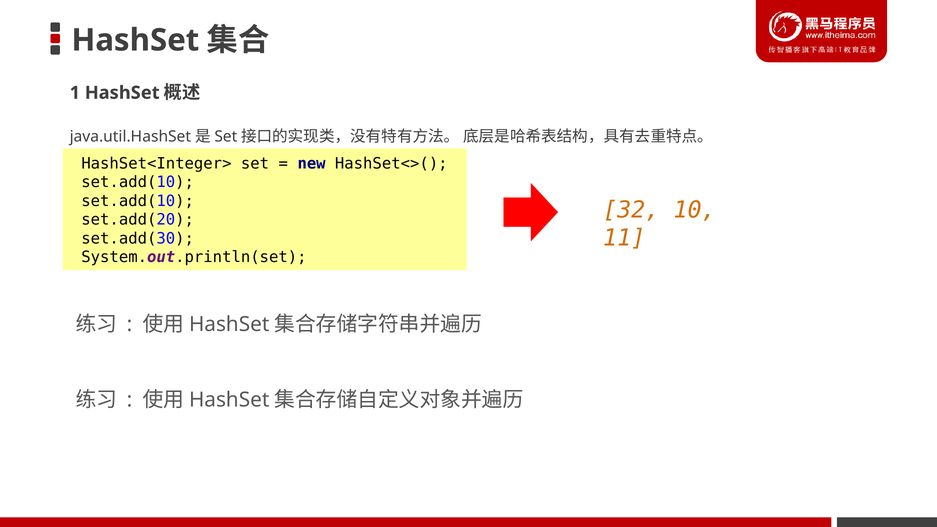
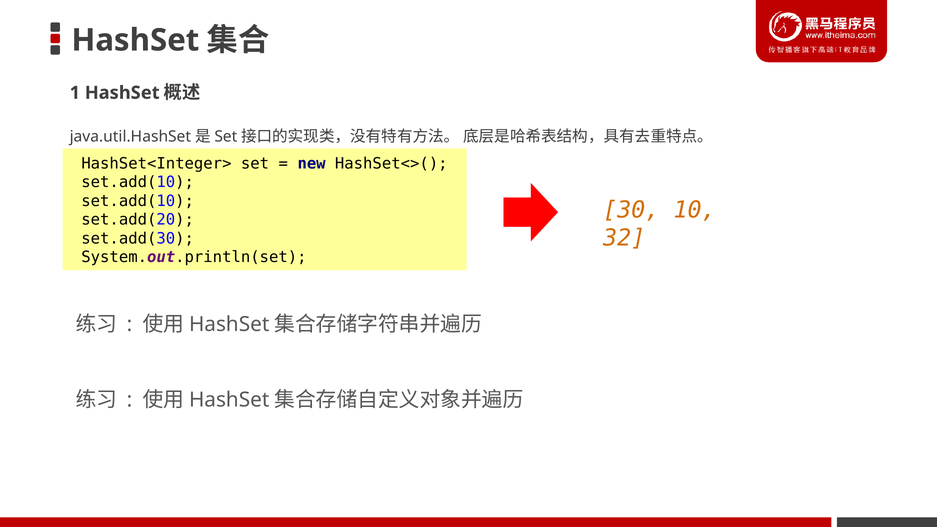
32: 32 -> 30 (631, 210)
11: 11 -> 32 (624, 238)
